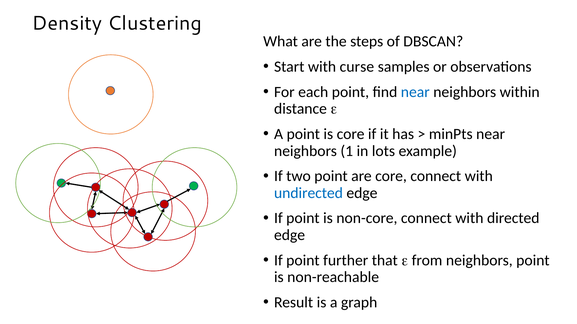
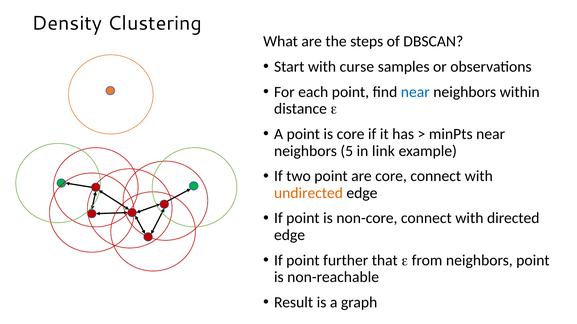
1: 1 -> 5 (347, 151)
lots: lots -> link (383, 151)
undirected colour: blue -> orange (308, 193)
